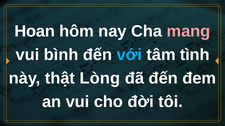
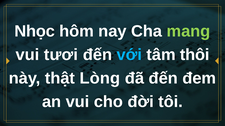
Hoan: Hoan -> Nhọc (35, 31)
mang colour: pink -> light green (188, 31)
bình: bình -> tươi (61, 55)
tình: tình -> thôi (195, 55)
